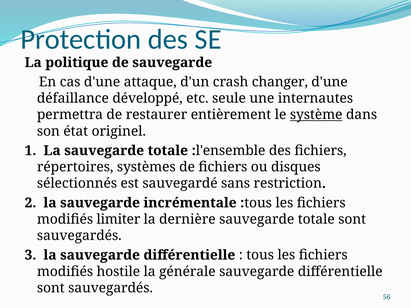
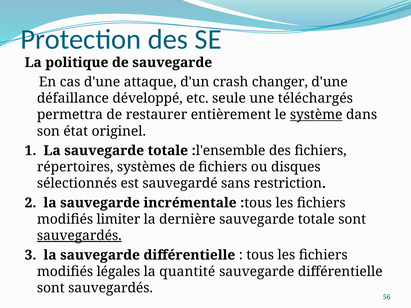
internautes: internautes -> téléchargés (315, 98)
sauvegardés underline: none -> present (79, 236)
hostile: hostile -> légales (118, 272)
générale: générale -> quantité (187, 272)
